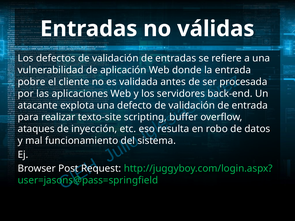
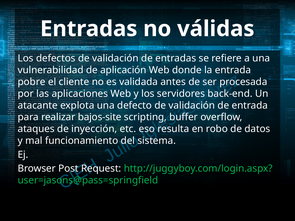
texto-site: texto-site -> bajos-site (100, 117)
